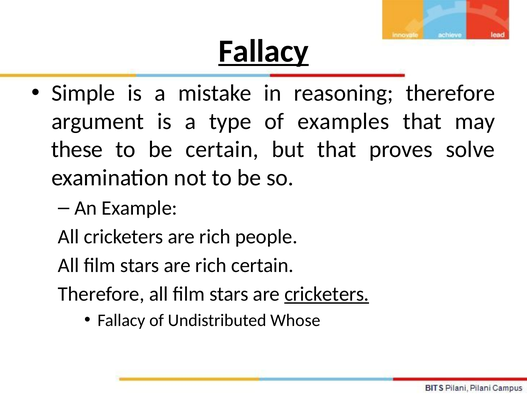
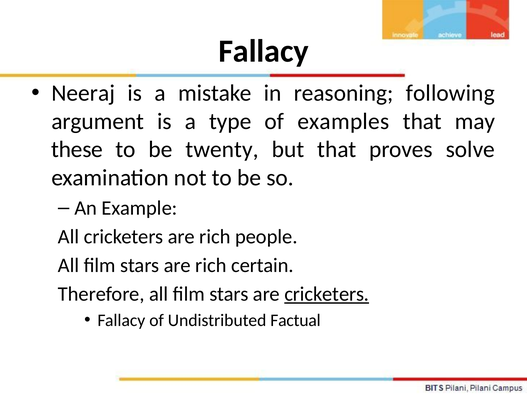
Fallacy underline: present -> none (263, 51)
Simple: Simple -> Neeraj (83, 93)
reasoning therefore: therefore -> following (450, 93)
be certain: certain -> twenty (222, 149)
Whose: Whose -> Factual (295, 320)
